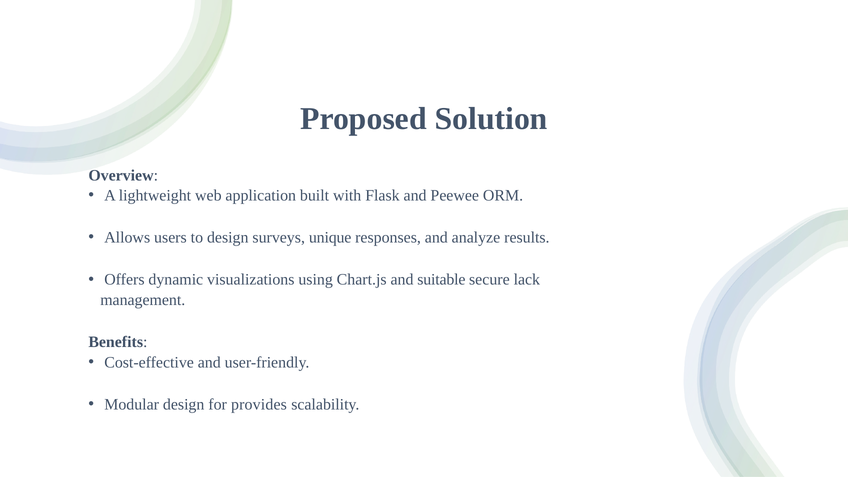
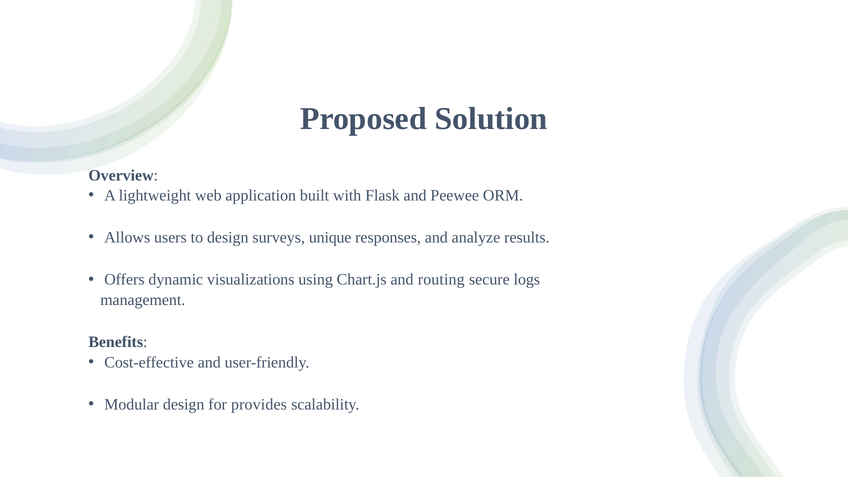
suitable: suitable -> routing (441, 280)
lack: lack -> logs (527, 280)
